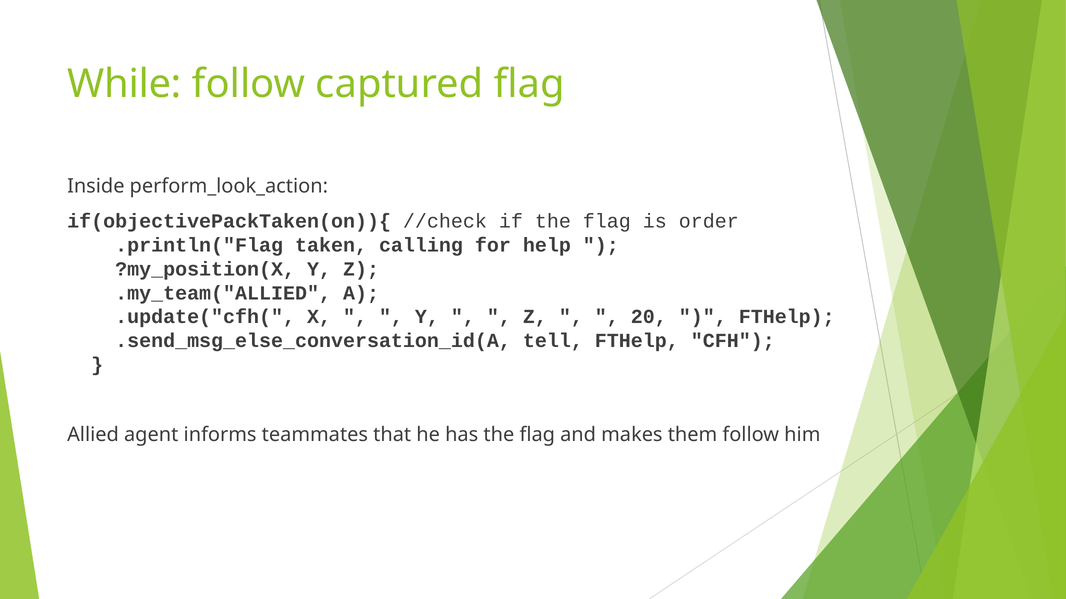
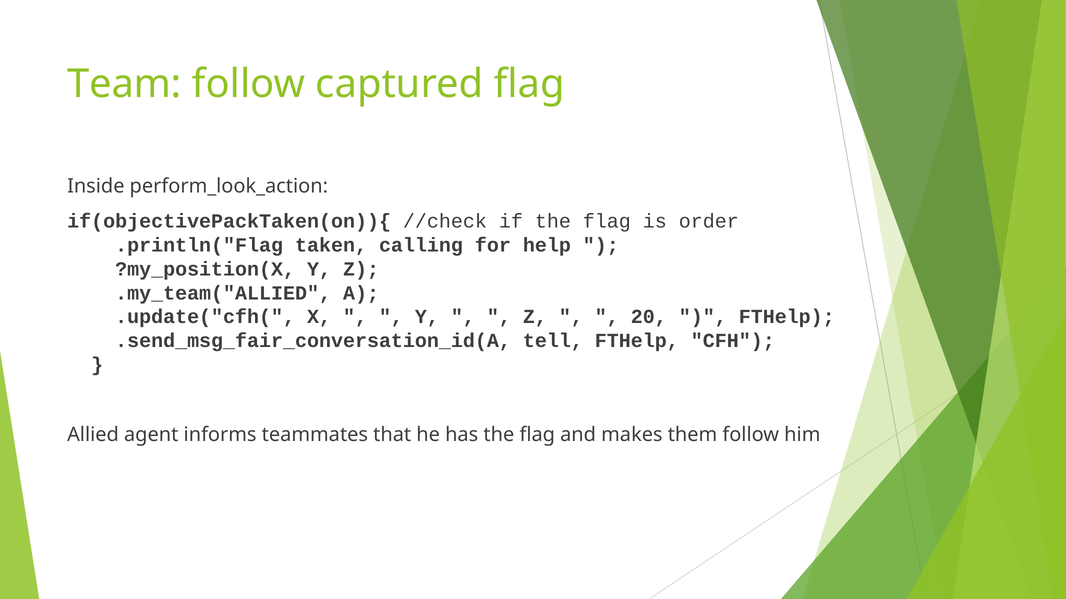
While: While -> Team (124, 84)
.send_msg_else_conversation_id(A: .send_msg_else_conversation_id(A -> .send_msg_fair_conversation_id(A (313, 341)
